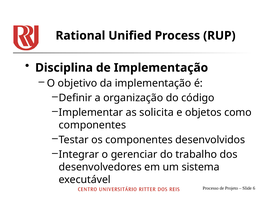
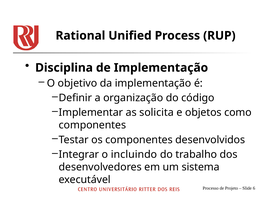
gerenciar: gerenciar -> incluindo (134, 154)
